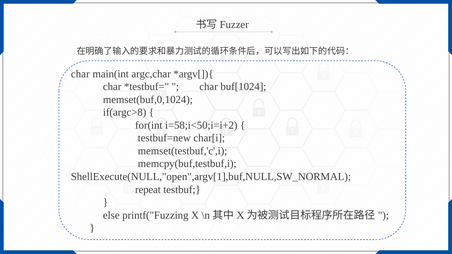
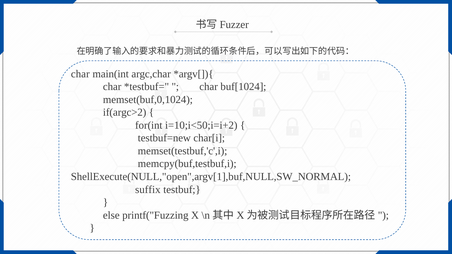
if(argc>8: if(argc>8 -> if(argc>2 (125, 113)
i=58;i<50;i=i+2: i=58;i<50;i=i+2 -> i=10;i<50;i=i+2 (201, 125)
repeat: repeat -> suffix (148, 190)
